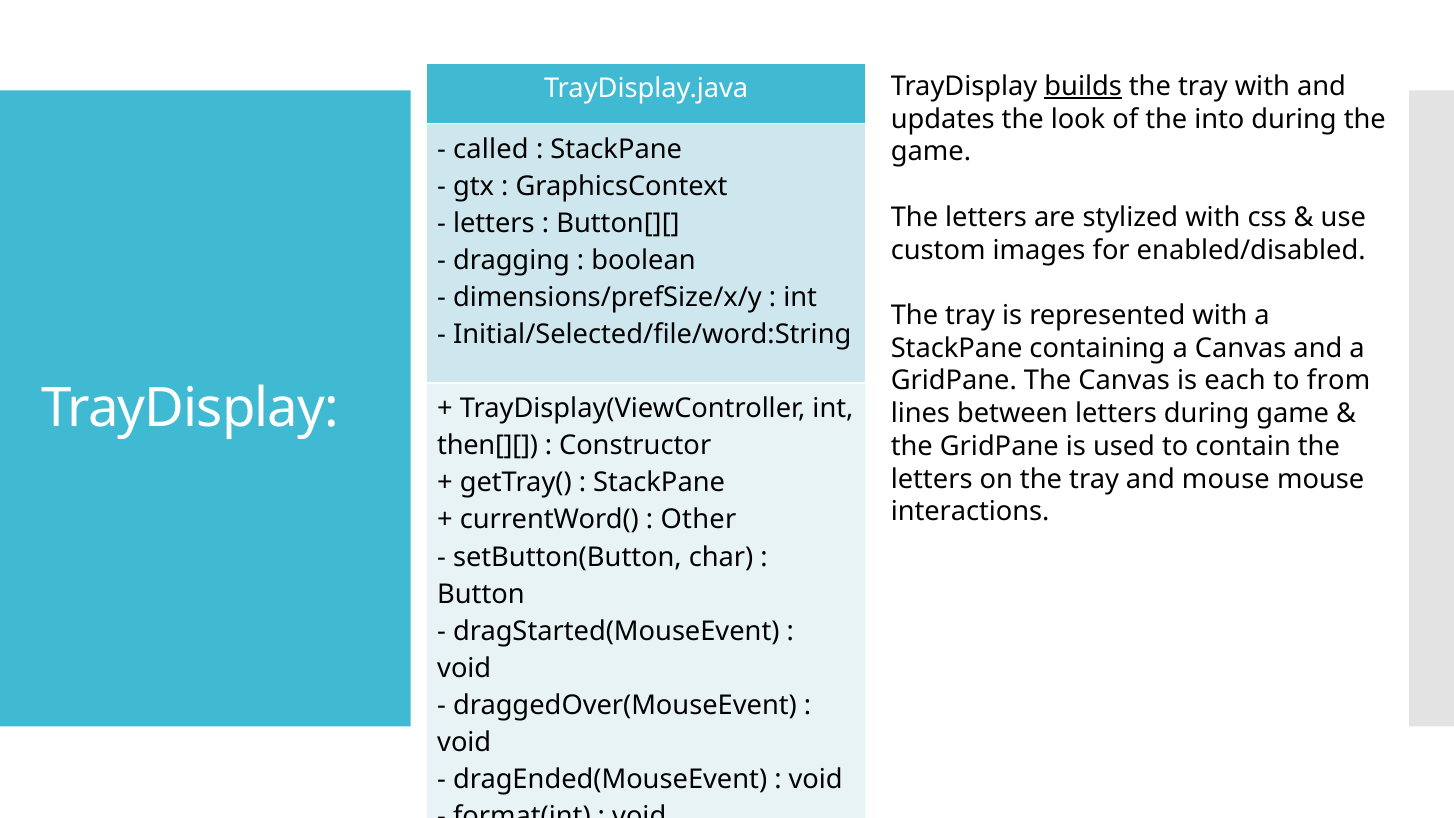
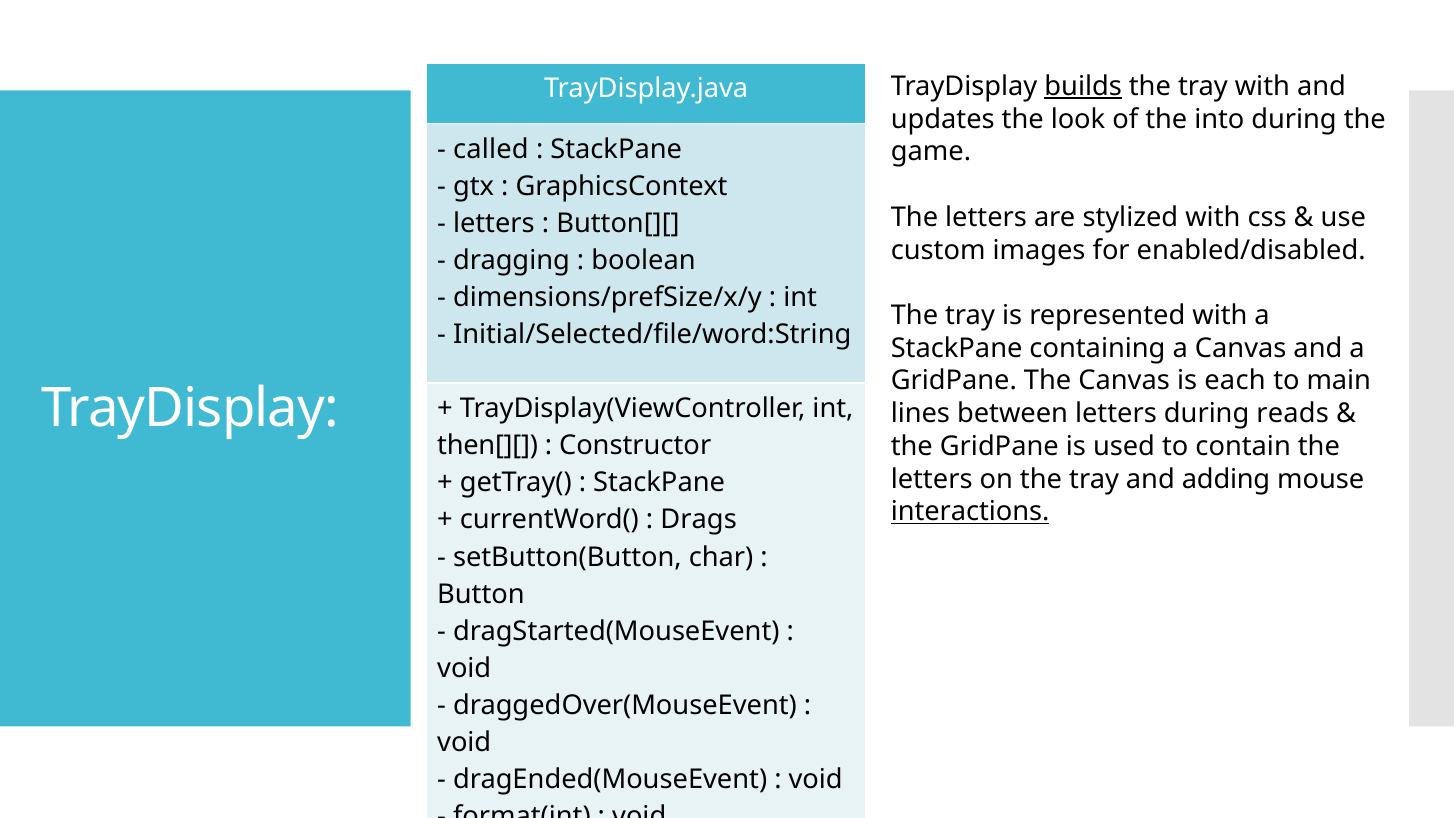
from: from -> main (1339, 381)
during game: game -> reads (1293, 414)
and mouse: mouse -> adding (1226, 479)
interactions underline: none -> present (970, 512)
Other: Other -> Drags (699, 520)
